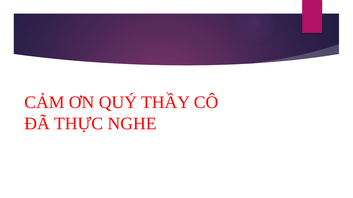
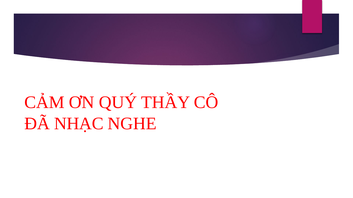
THỰC: THỰC -> NHẠC (79, 124)
